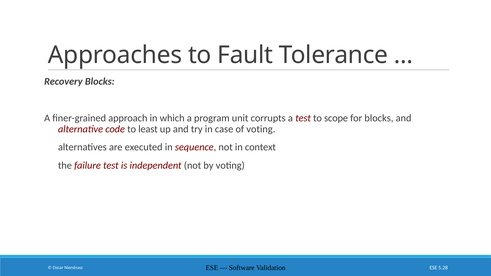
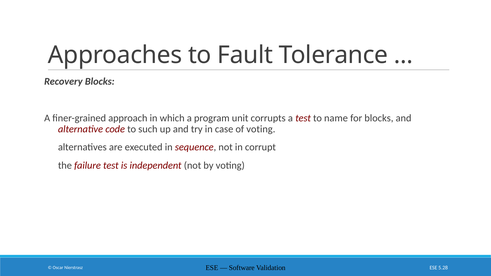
scope: scope -> name (336, 118)
least: least -> such (148, 129)
context: context -> corrupt (260, 147)
